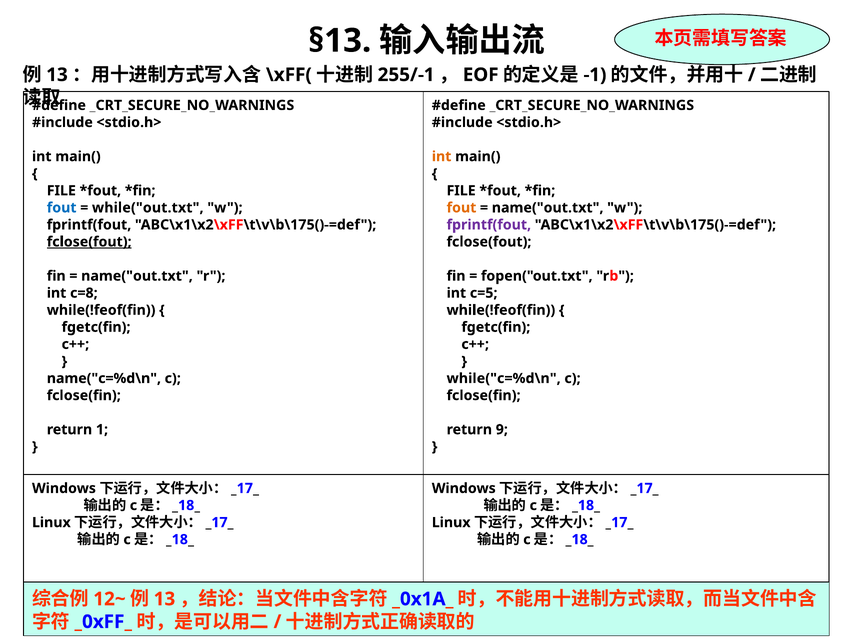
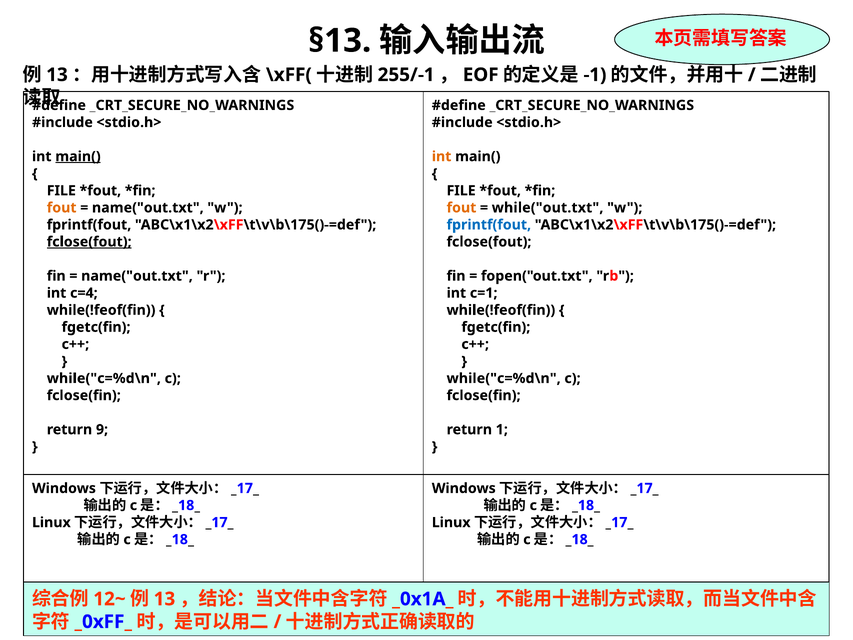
main( underline: none -> present (78, 156)
fout colour: blue -> orange (62, 208)
while("out.txt: while("out.txt -> name("out.txt (148, 208)
name("out.txt: name("out.txt -> while("out.txt (548, 208)
fprintf(fout colour: purple -> blue (489, 225)
c=8: c=8 -> c=4 (84, 293)
c=5: c=5 -> c=1 (484, 293)
name("c=%d\n: name("c=%d\n -> while("c=%d\n (104, 378)
1: 1 -> 9 (102, 429)
9: 9 -> 1 (502, 429)
